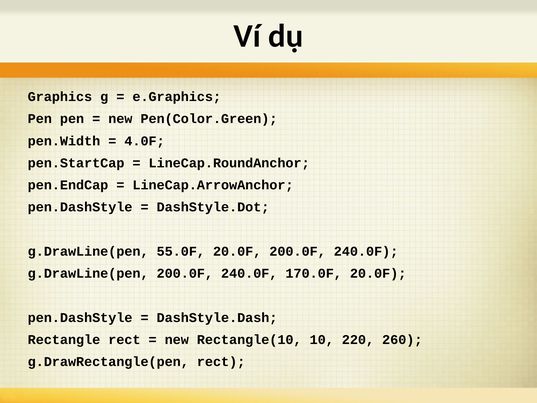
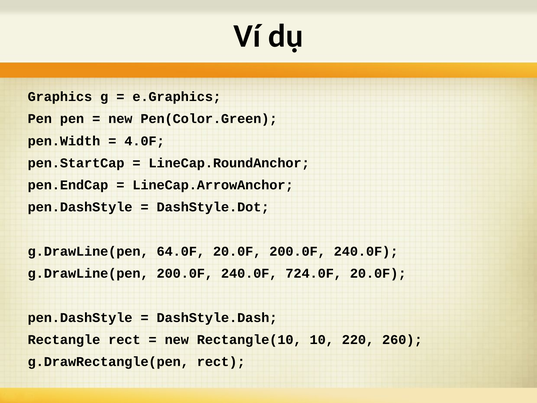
55.0F: 55.0F -> 64.0F (181, 251)
170.0F: 170.0F -> 724.0F (314, 273)
